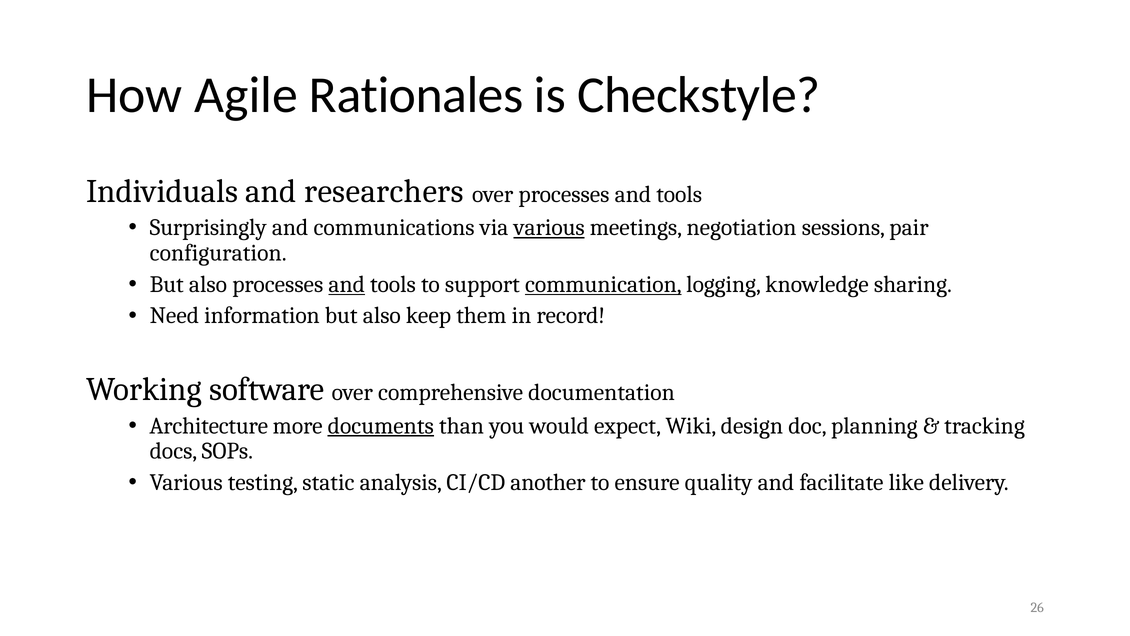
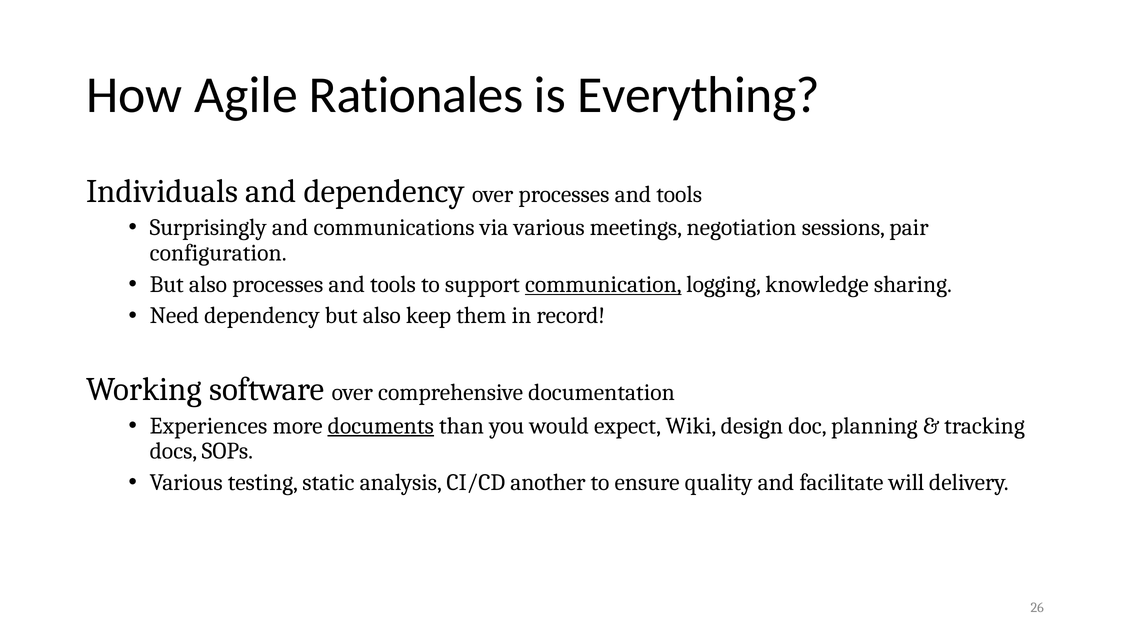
Checkstyle: Checkstyle -> Everything (699, 95)
and researchers: researchers -> dependency (384, 191)
various underline: present -> none (549, 227)
and underline: present -> none (347, 284)
Need information: information -> dependency (262, 316)
Architecture: Architecture -> Experiences (209, 425)
like: like -> will (906, 482)
